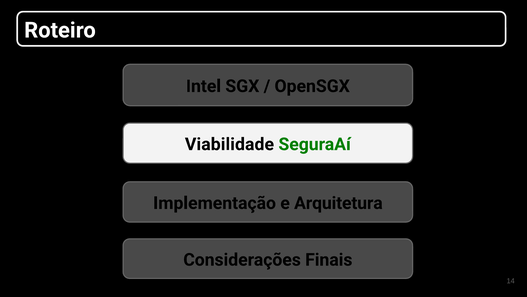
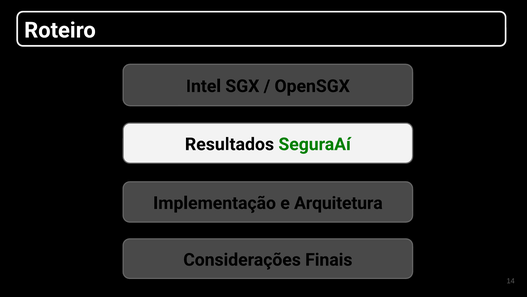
Viabilidade: Viabilidade -> Resultados (229, 144)
